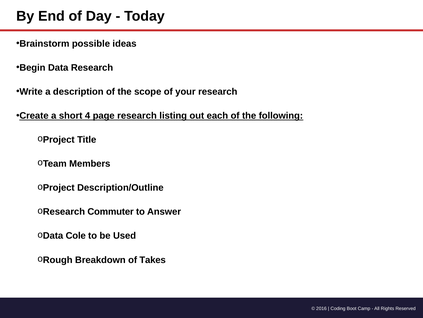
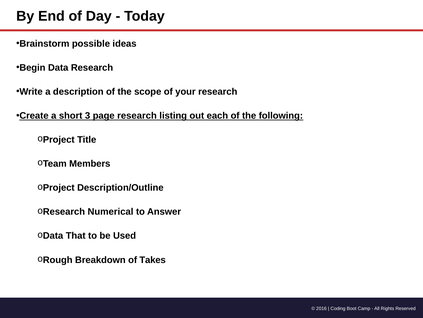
4: 4 -> 3 (88, 116)
Commuter: Commuter -> Numerical (111, 211)
Cole: Cole -> That (76, 235)
